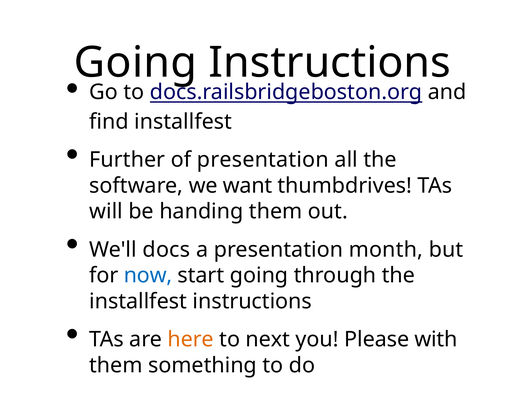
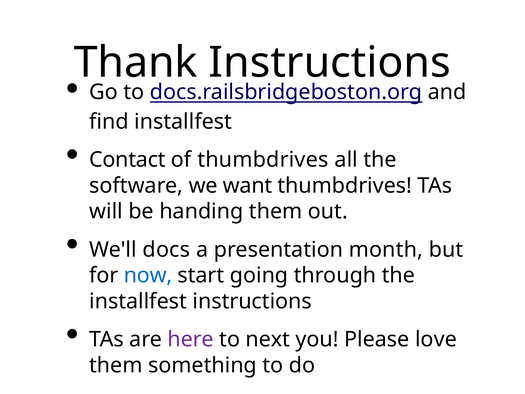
Going: Going -> Thank (136, 62)
Further: Further -> Contact (127, 160)
of presentation: presentation -> thumbdrives (263, 160)
here colour: orange -> purple (191, 339)
with: with -> love (436, 339)
